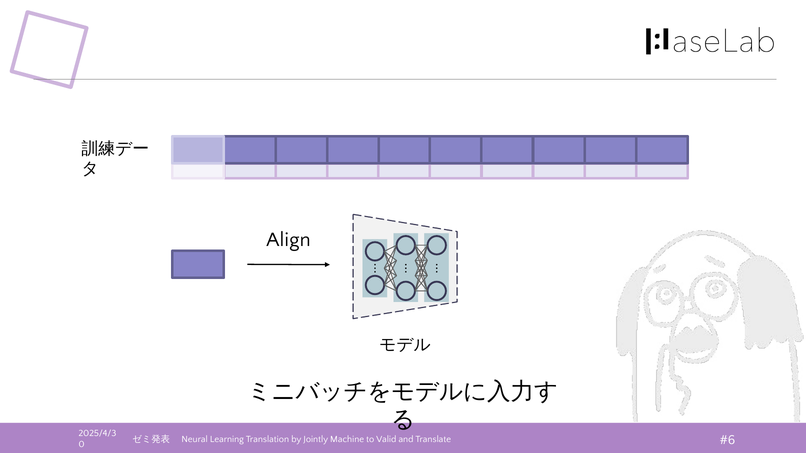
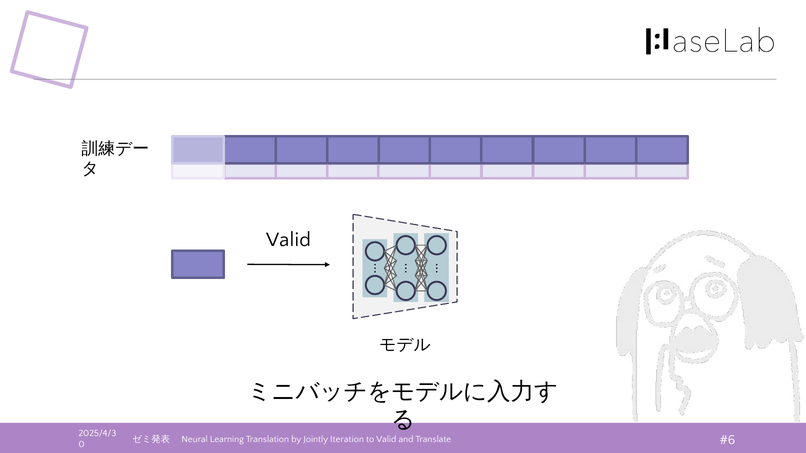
Align: Align -> Valid (289, 240)
Machine: Machine -> Iteration (347, 440)
